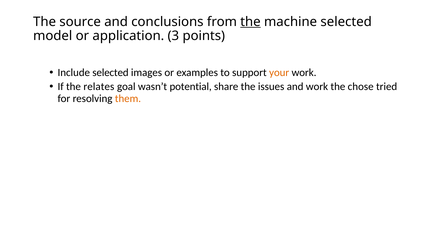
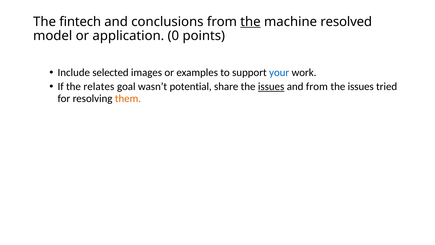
source: source -> fintech (80, 22)
machine selected: selected -> resolved (346, 22)
3: 3 -> 0 (173, 36)
your colour: orange -> blue (279, 73)
issues underline: none -> present (271, 87)
and work: work -> from (317, 87)
chose: chose -> issues (361, 87)
